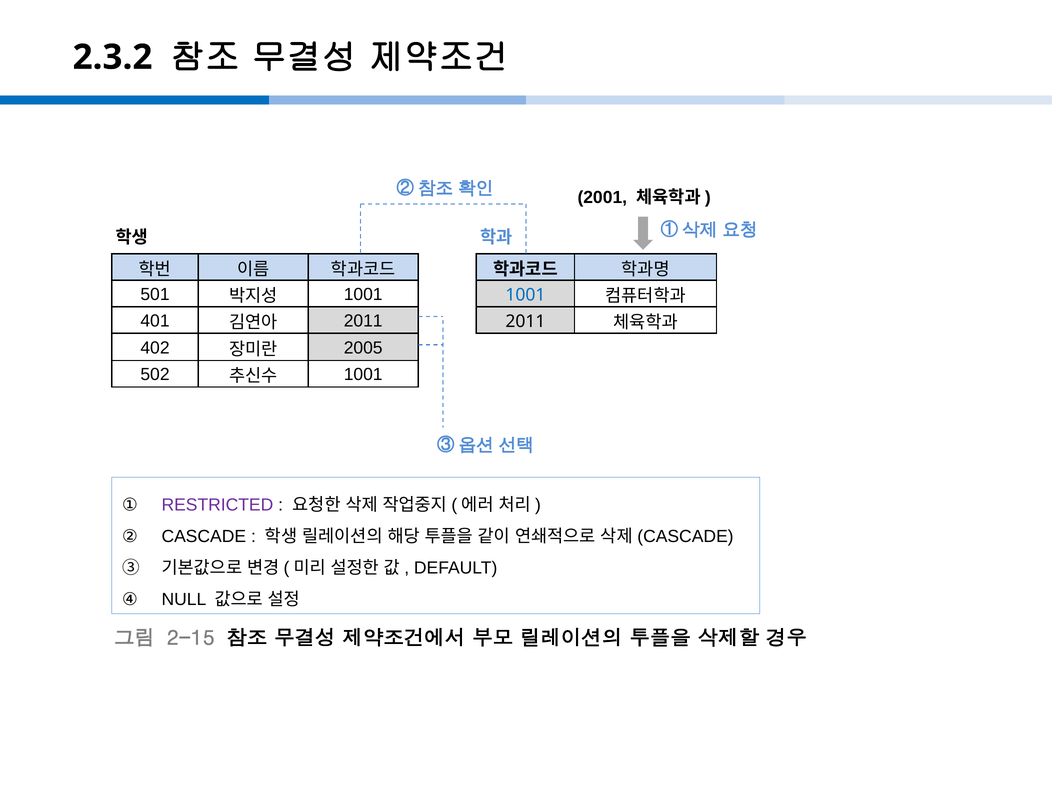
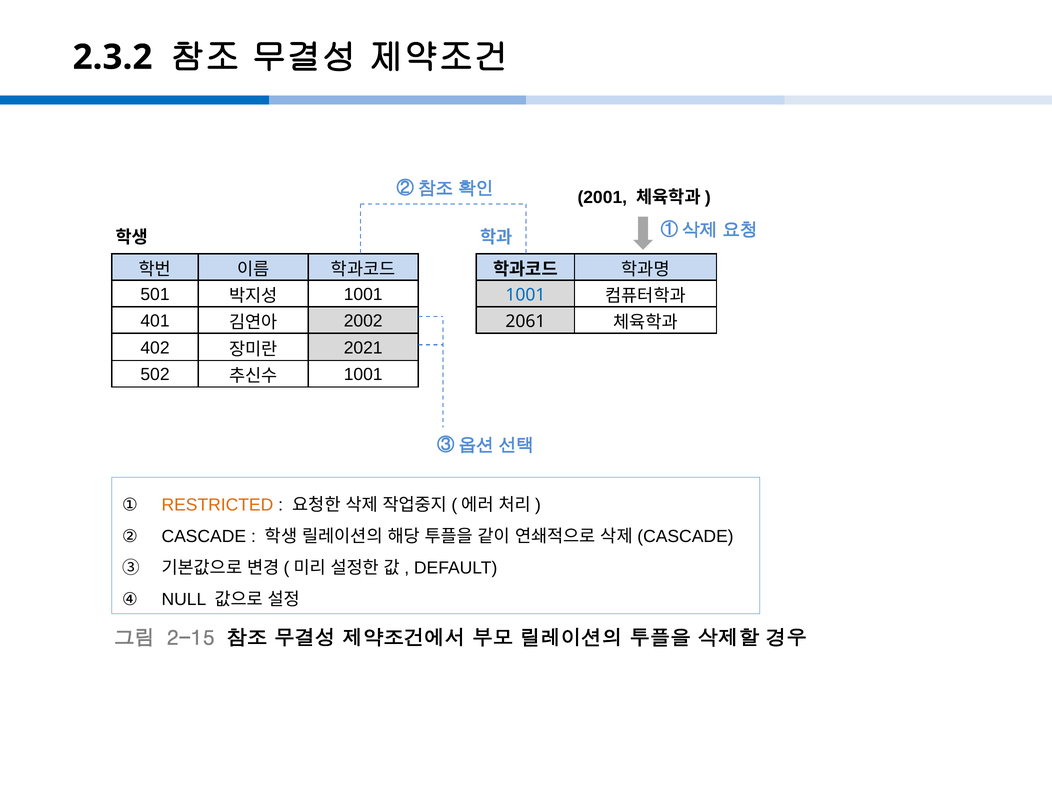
2011: 2011 -> 2002 (363, 321)
2011: 2011 -> 2061 (526, 322)
2005: 2005 -> 2021 (363, 348)
RESTRICTED colour: purple -> orange (217, 505)
